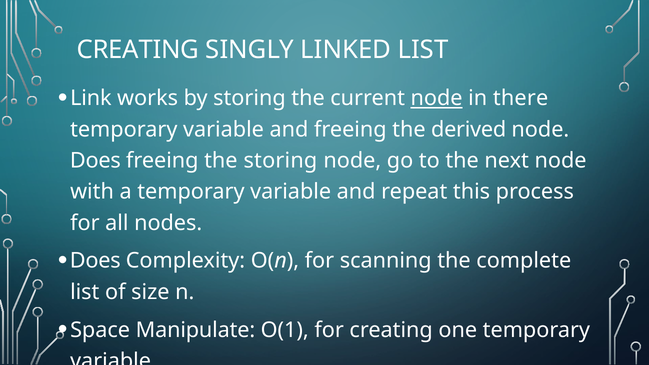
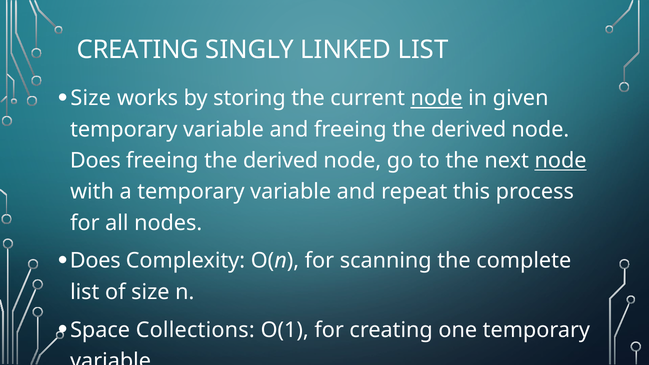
Link: Link -> Size (91, 98)
there: there -> given (521, 98)
storing: storing -> derived (281, 161)
node underline: none -> present (561, 161)
Manipulate: Manipulate -> Collections (195, 330)
